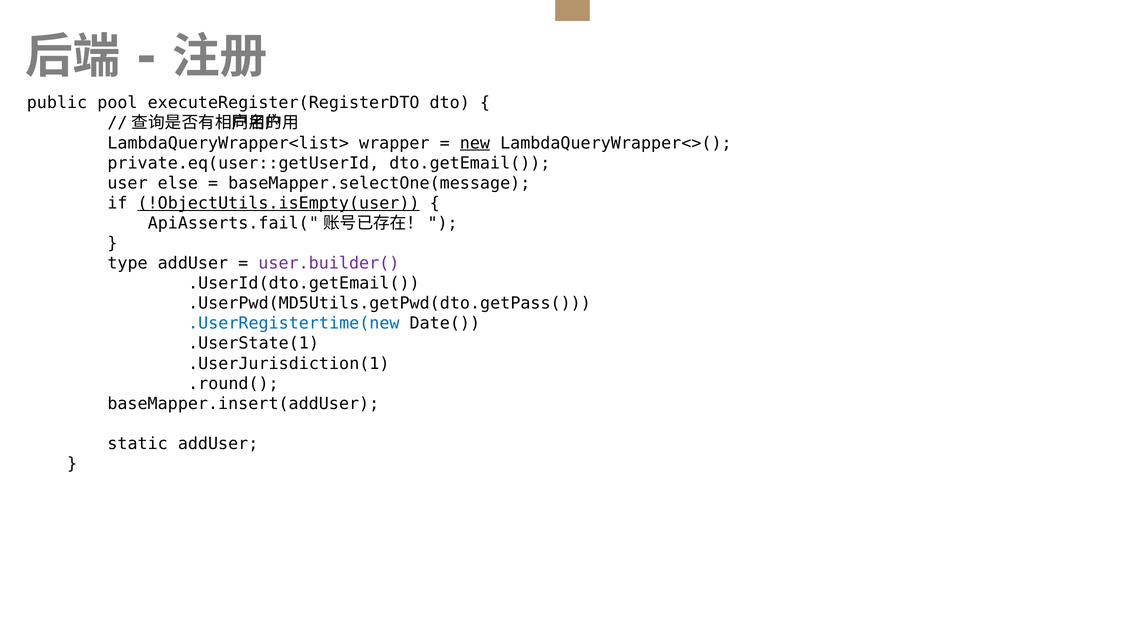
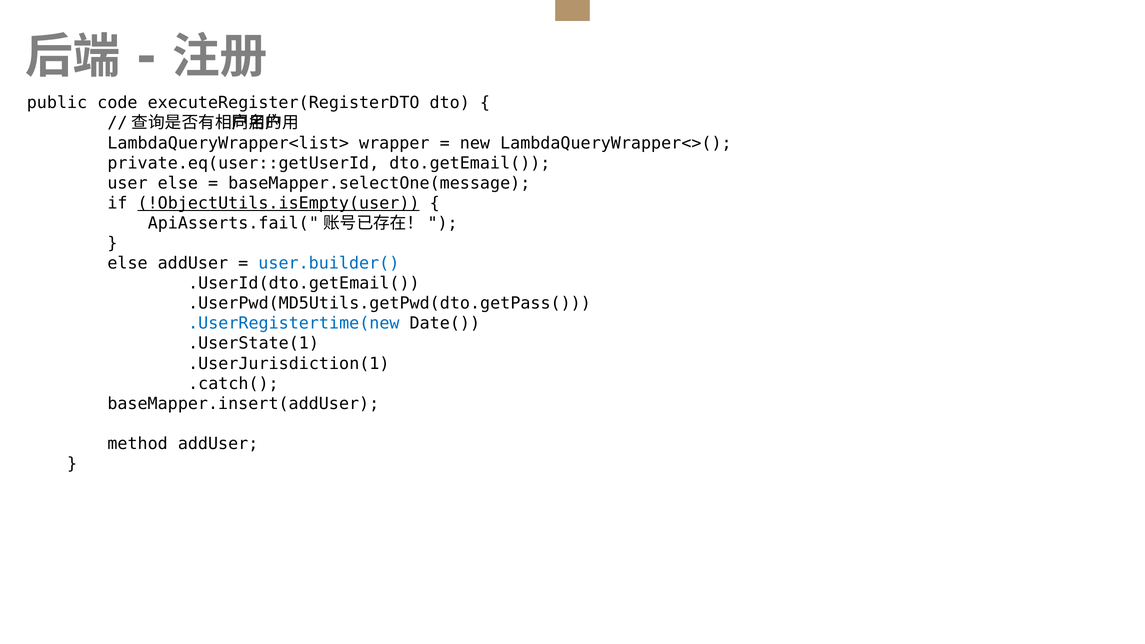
pool: pool -> code (117, 103)
new underline: present -> none (475, 143)
type: type -> else (128, 263)
user.builder( colour: purple -> blue (329, 263)
.round(: .round( -> .catch( (233, 384)
static: static -> method (138, 444)
